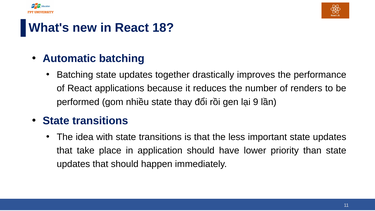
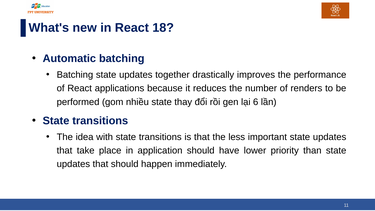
9: 9 -> 6 (256, 102)
